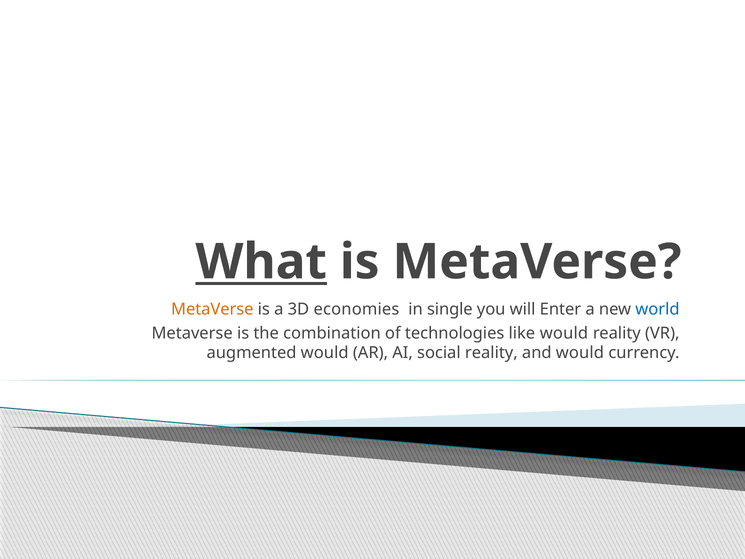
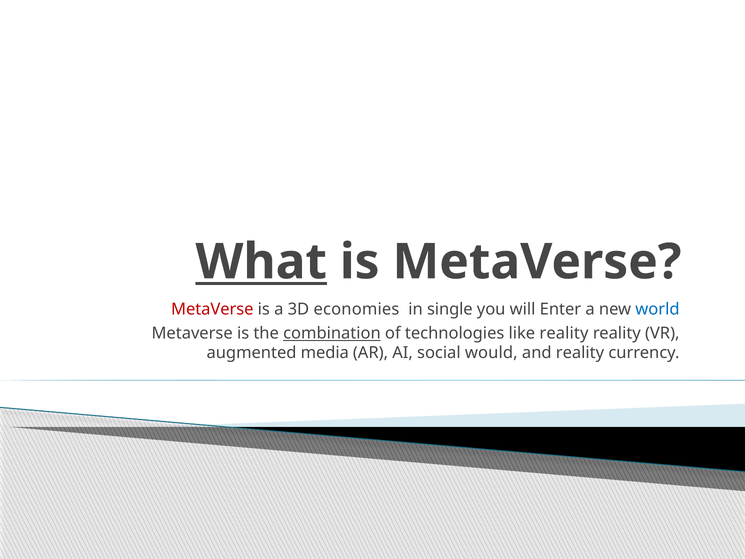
MetaVerse colour: orange -> red (212, 309)
combination underline: none -> present (332, 333)
like would: would -> reality (564, 333)
augmented would: would -> media (325, 353)
social reality: reality -> would (491, 353)
and would: would -> reality (580, 353)
